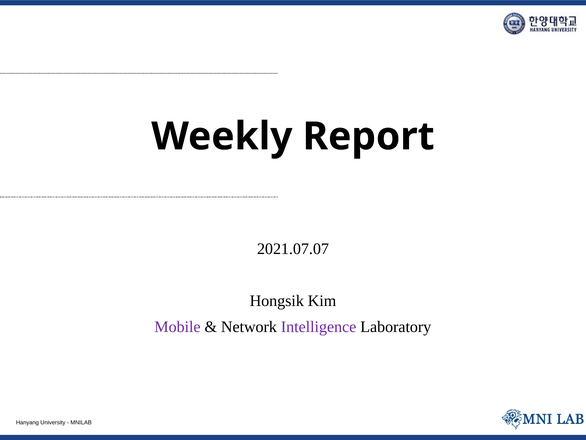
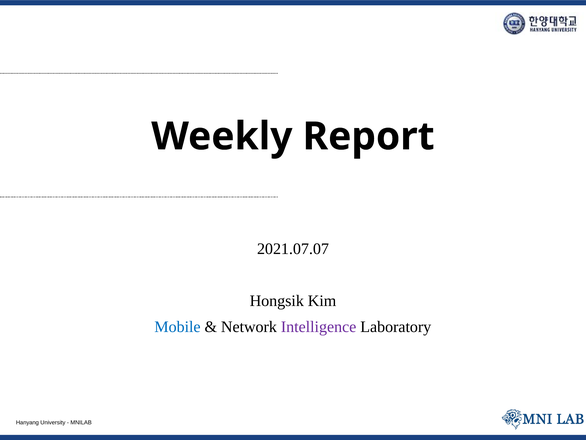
Mobile colour: purple -> blue (177, 326)
